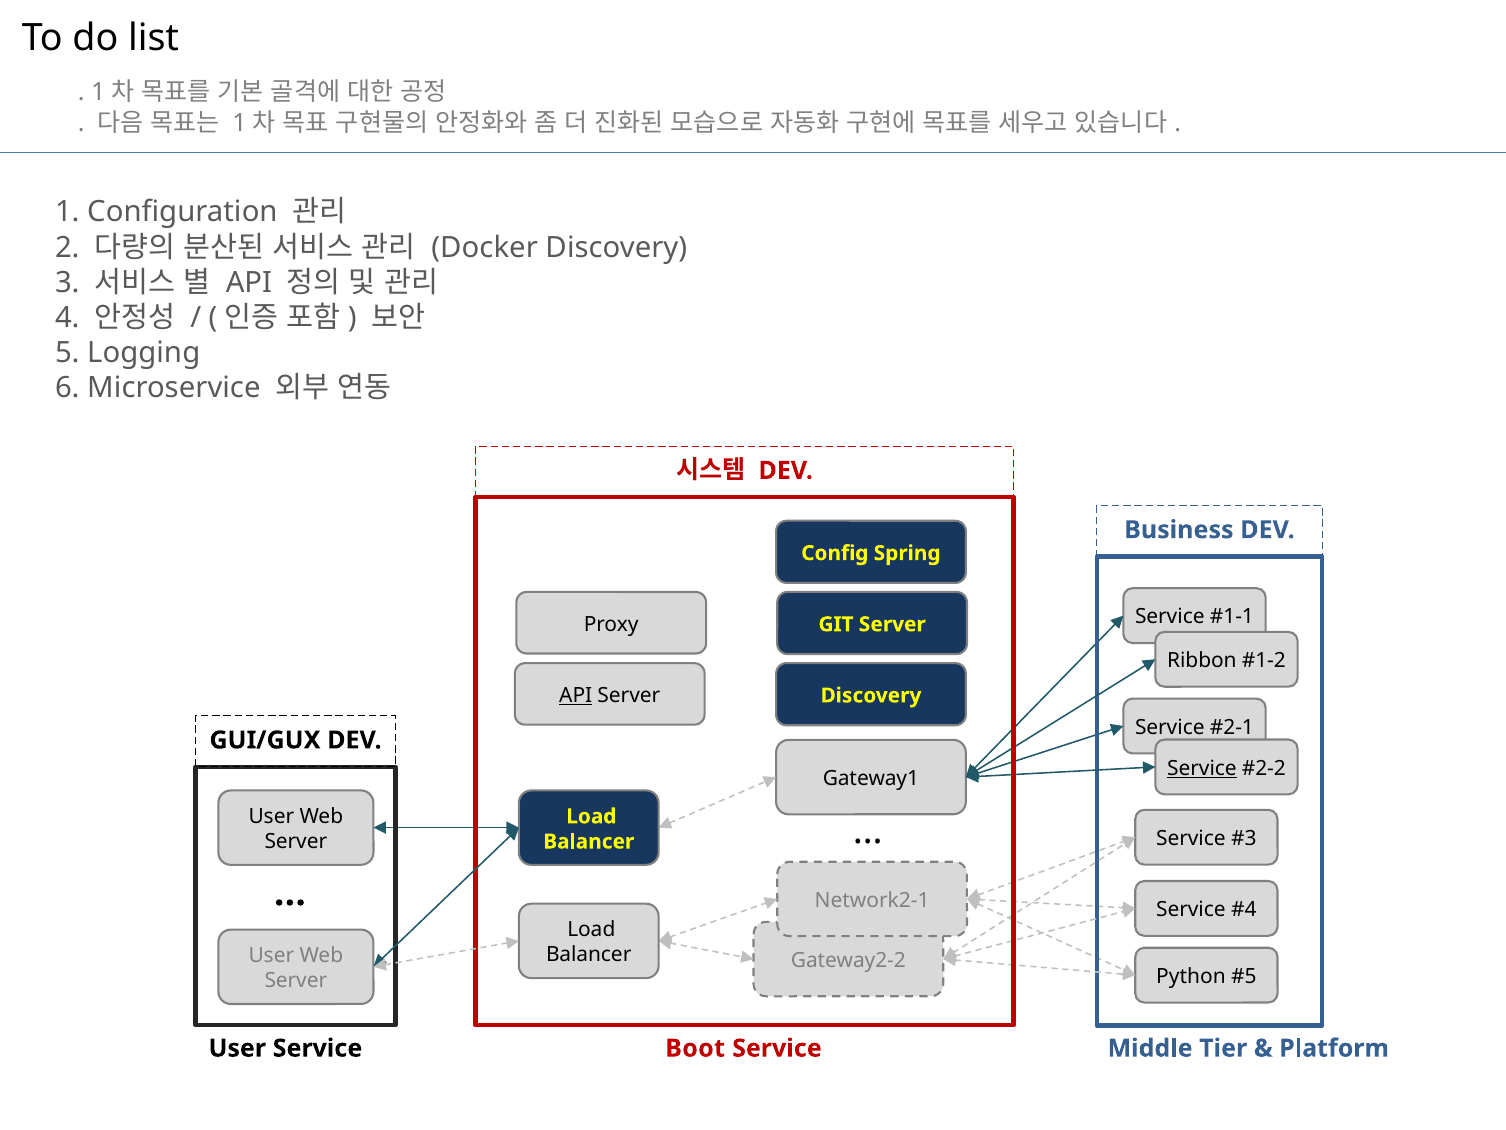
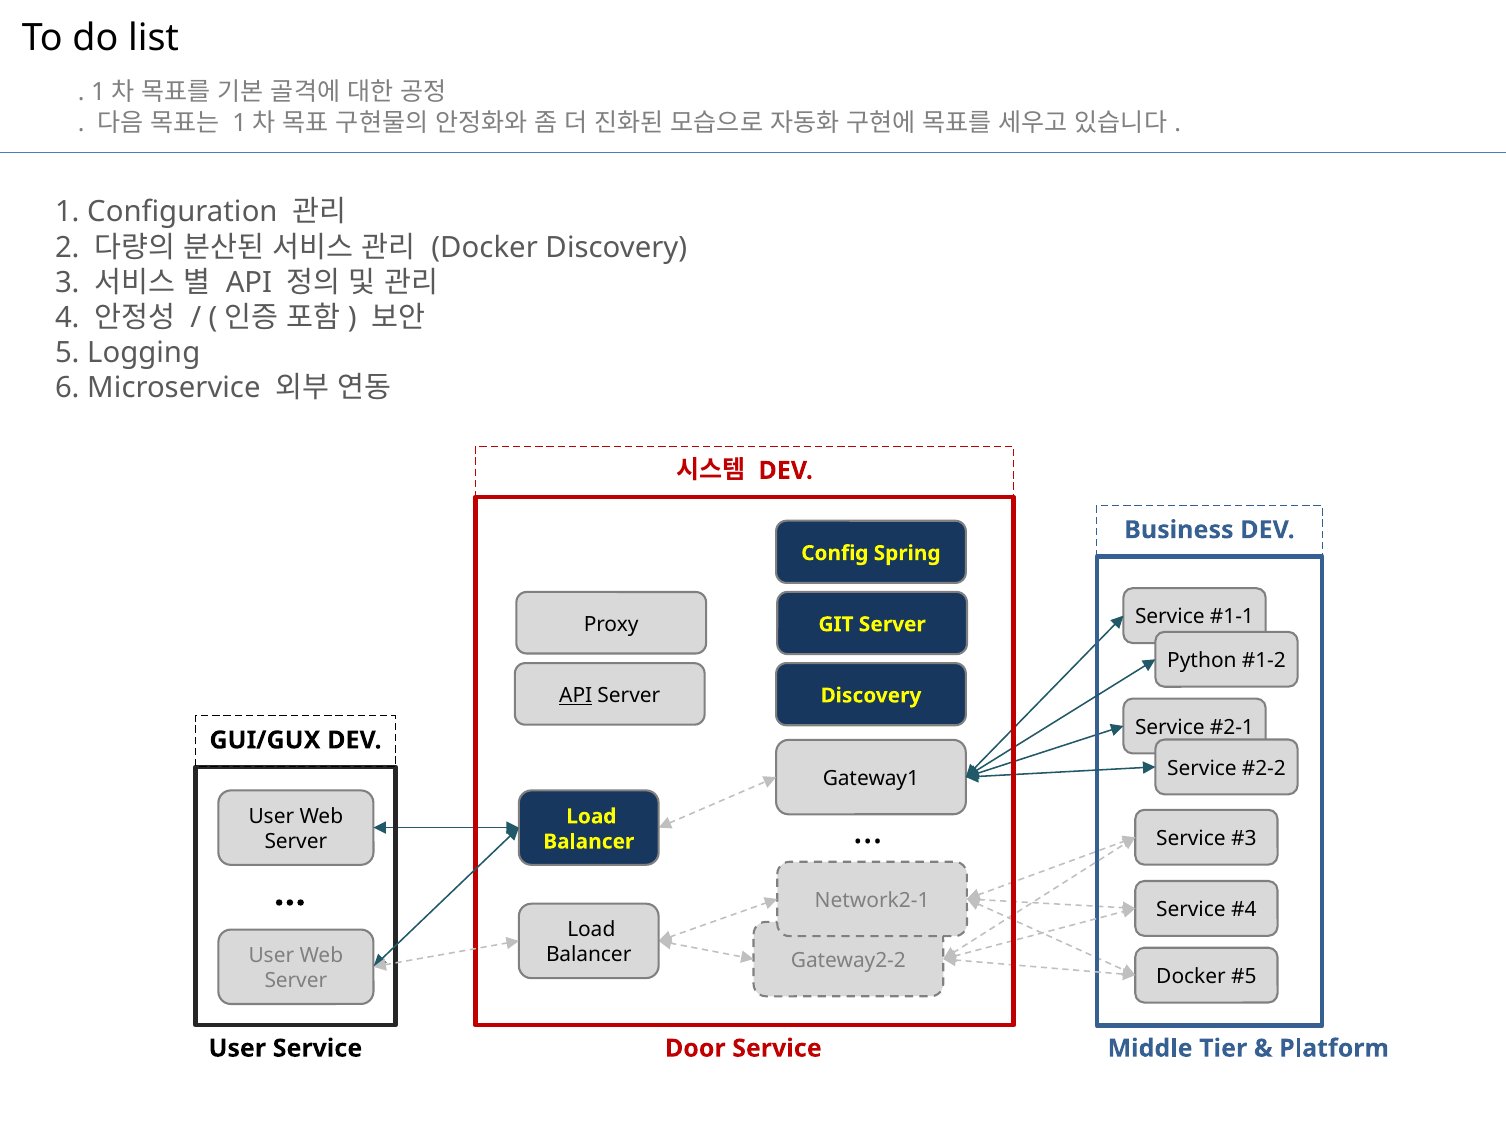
Ribbon: Ribbon -> Python (1202, 660)
Service underline: present -> none (1202, 768)
Python: Python -> Docker (1191, 976)
Boot: Boot -> Door (695, 1048)
